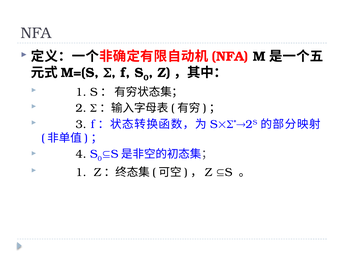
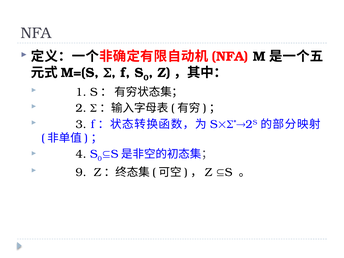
1: 1 -> 9 (81, 172)
